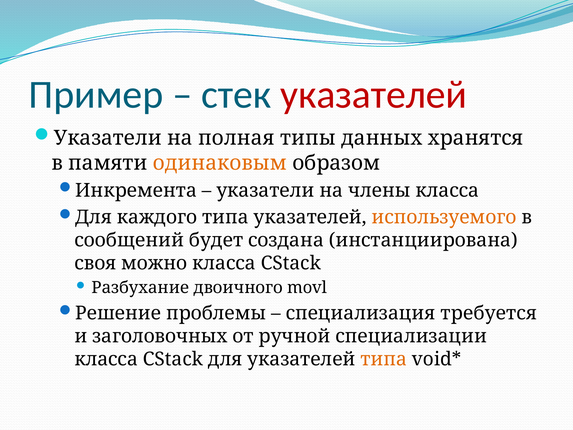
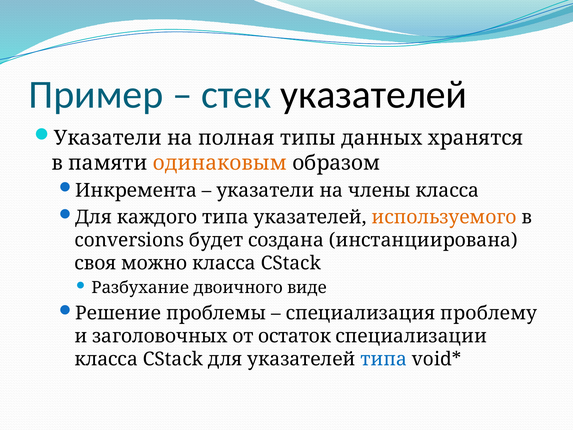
указателей colour: red -> black (374, 95)
сообщений: сообщений -> conversions (129, 240)
movl: movl -> виде (307, 288)
требуется: требуется -> проблему (489, 313)
ручной: ручной -> остаток (295, 336)
типа colour: orange -> blue (384, 359)
